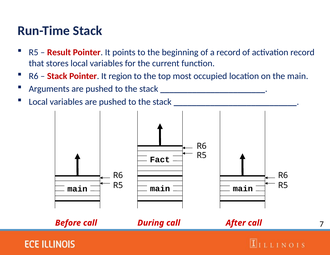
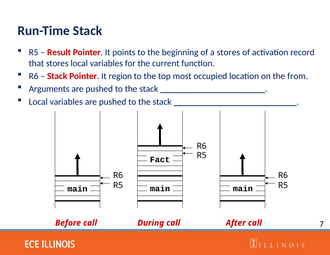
a record: record -> stores (228, 52)
the main: main -> from (298, 76)
